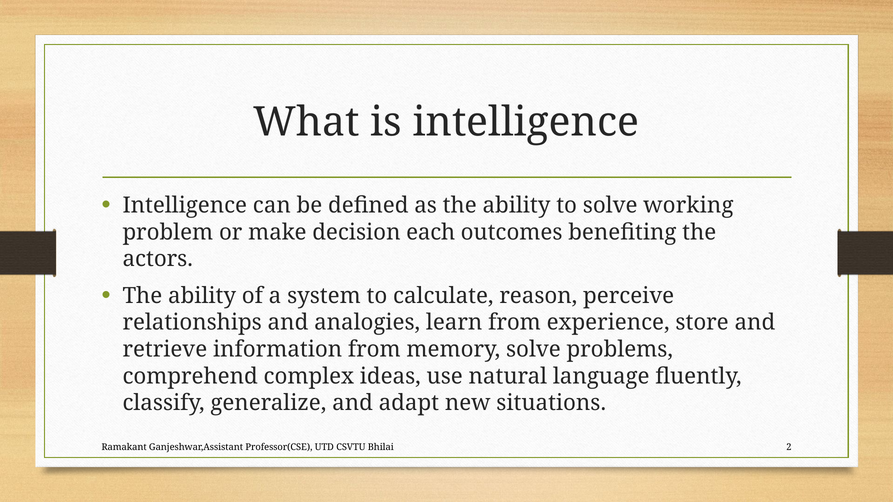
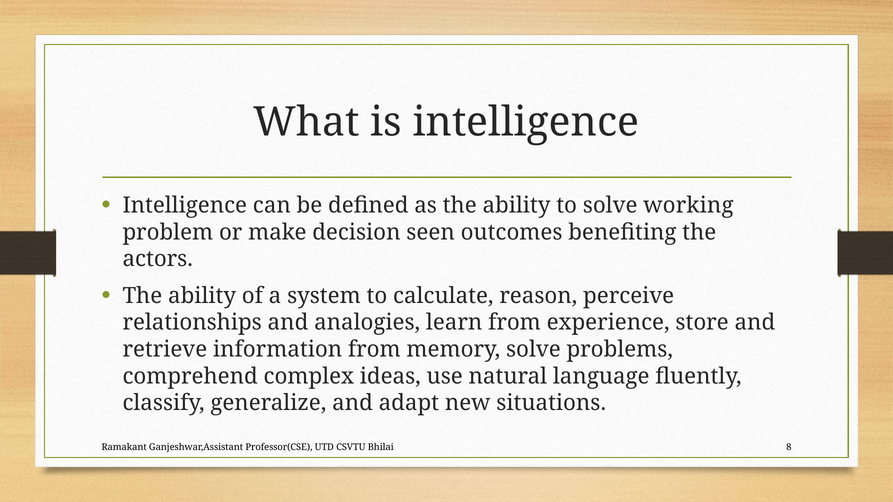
each: each -> seen (431, 232)
2: 2 -> 8 (789, 447)
